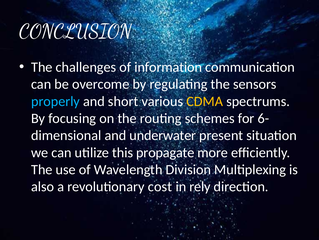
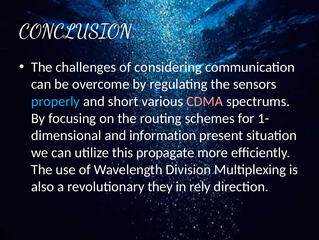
information: information -> considering (168, 67)
CDMA colour: yellow -> pink (205, 101)
6-: 6- -> 1- (263, 118)
underwater: underwater -> information (163, 135)
cost: cost -> they (160, 186)
